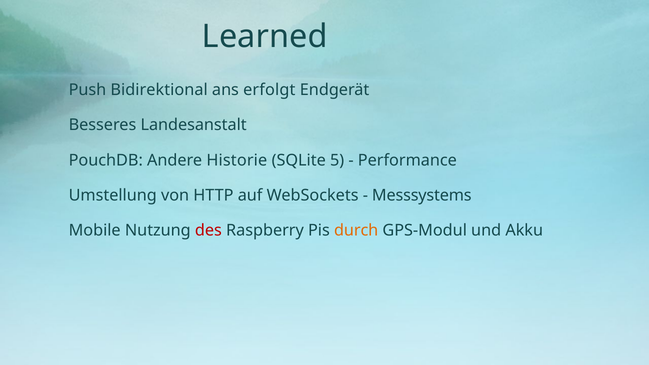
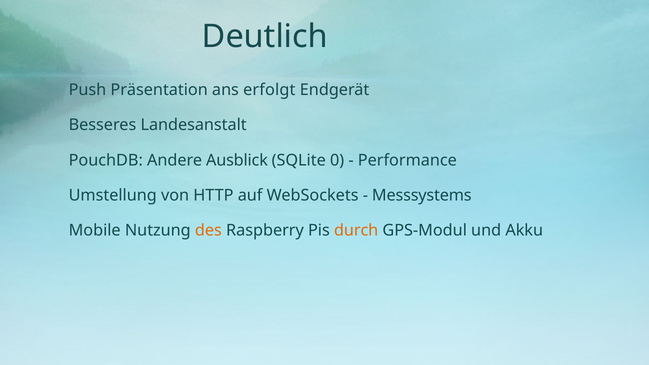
Learned: Learned -> Deutlich (265, 36)
Bidirektional: Bidirektional -> Präsentation (159, 90)
Historie: Historie -> Ausblick (237, 160)
5: 5 -> 0 (337, 160)
des colour: red -> orange (208, 230)
